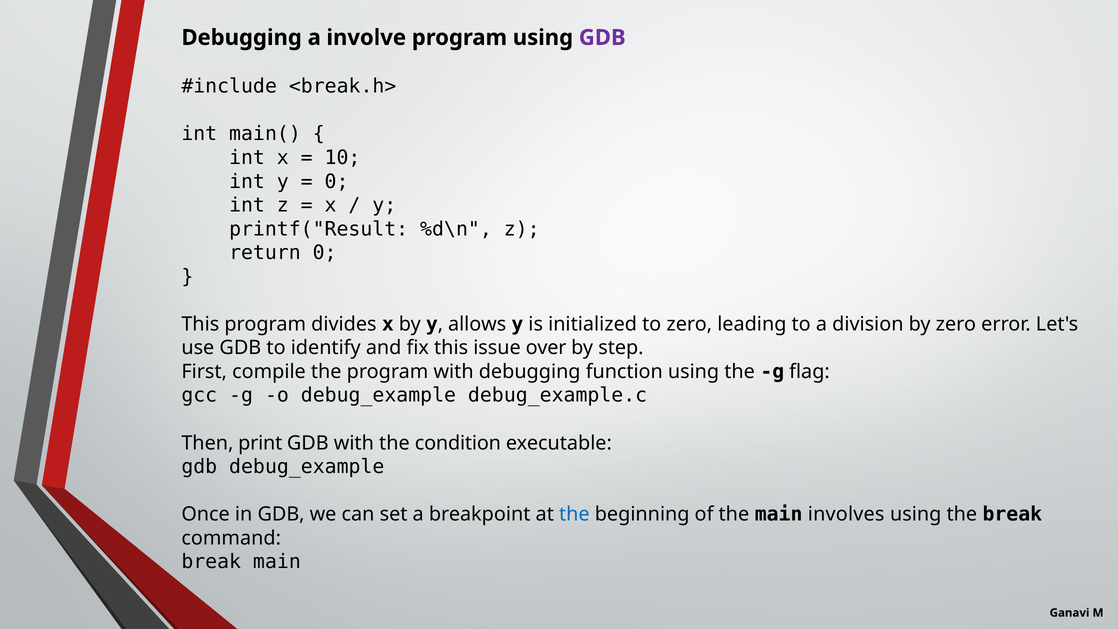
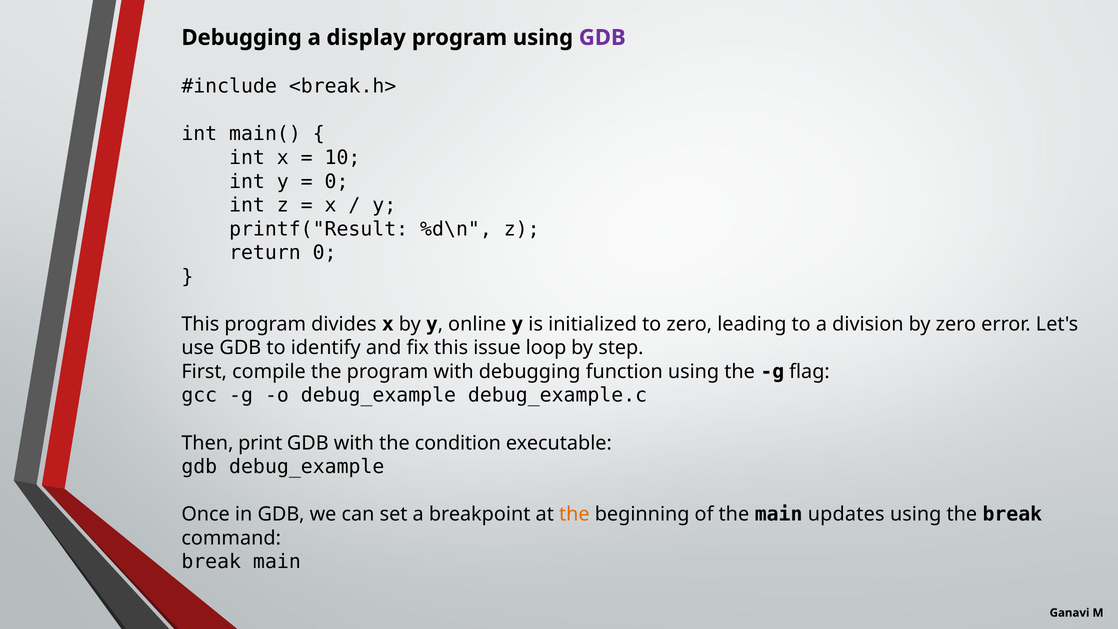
involve: involve -> display (366, 38)
allows: allows -> online (477, 324)
over: over -> loop (546, 348)
the colour: blue -> orange (574, 514)
involves: involves -> updates (846, 514)
